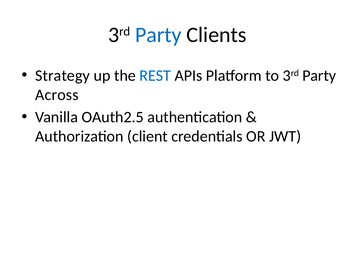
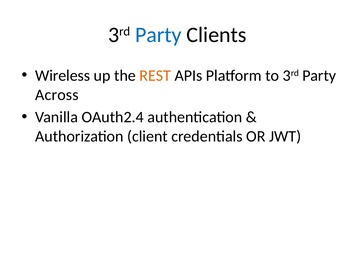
Strategy: Strategy -> Wireless (63, 76)
REST colour: blue -> orange (155, 76)
OAuth2.5: OAuth2.5 -> OAuth2.4 (113, 117)
